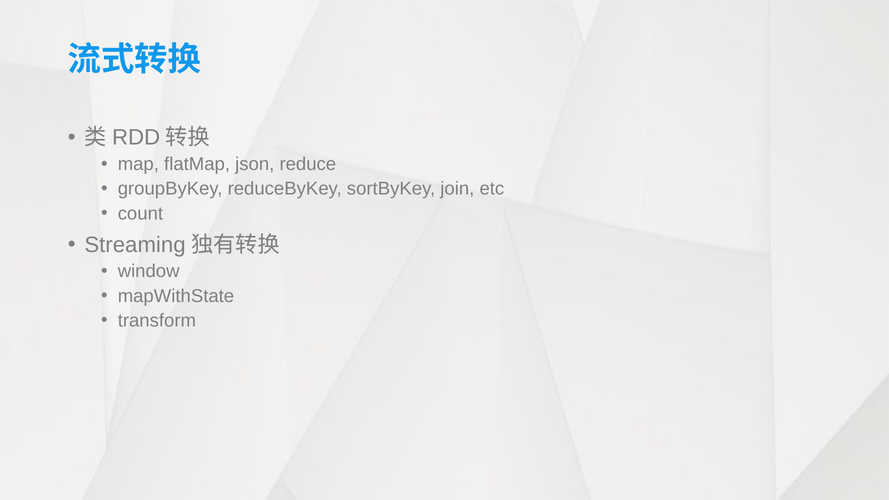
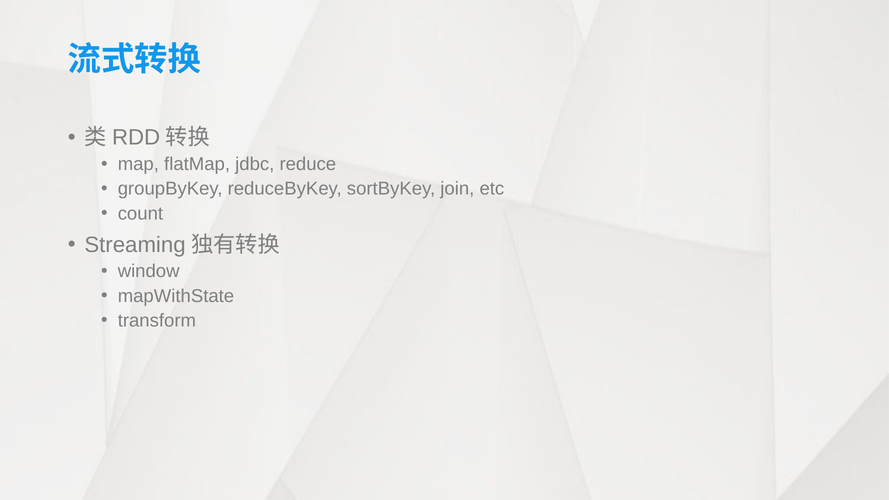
json: json -> jdbc (255, 164)
